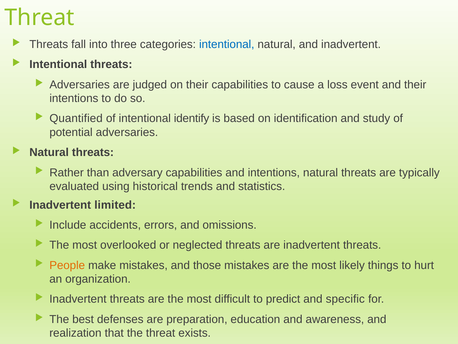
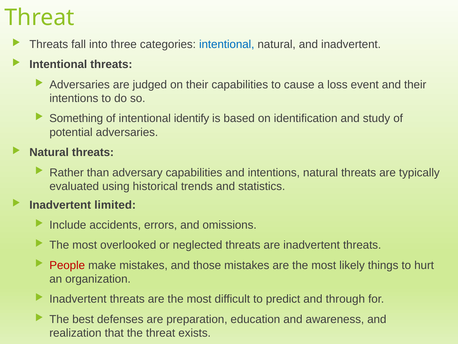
Quantified: Quantified -> Something (76, 118)
People colour: orange -> red (67, 265)
specific: specific -> through (345, 299)
